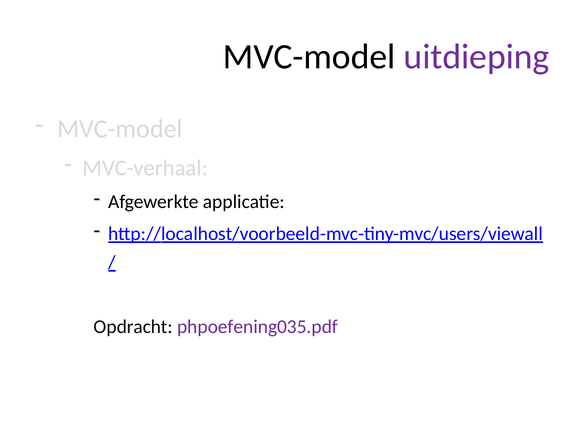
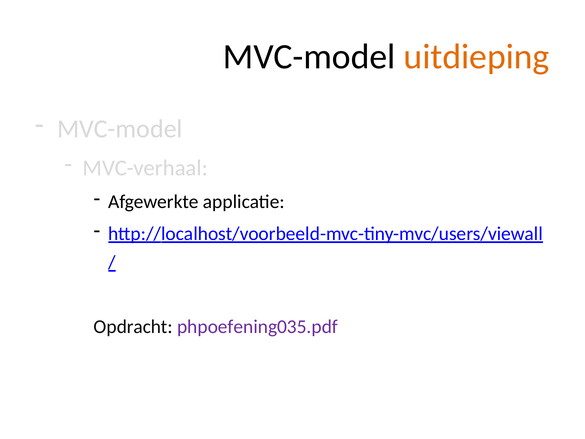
uitdieping colour: purple -> orange (477, 57)
